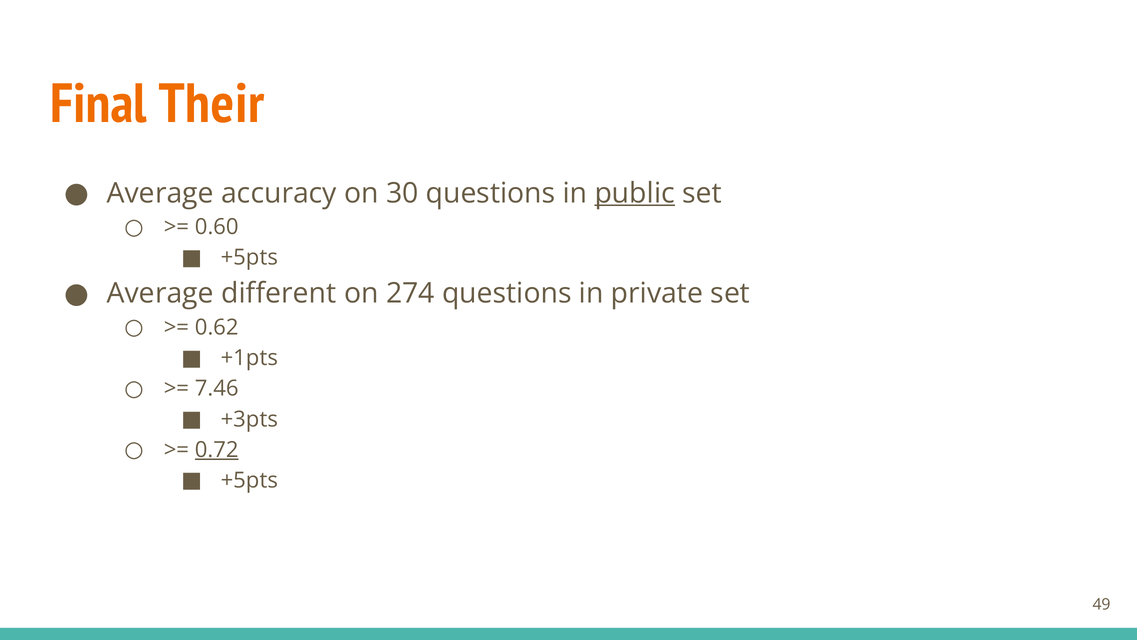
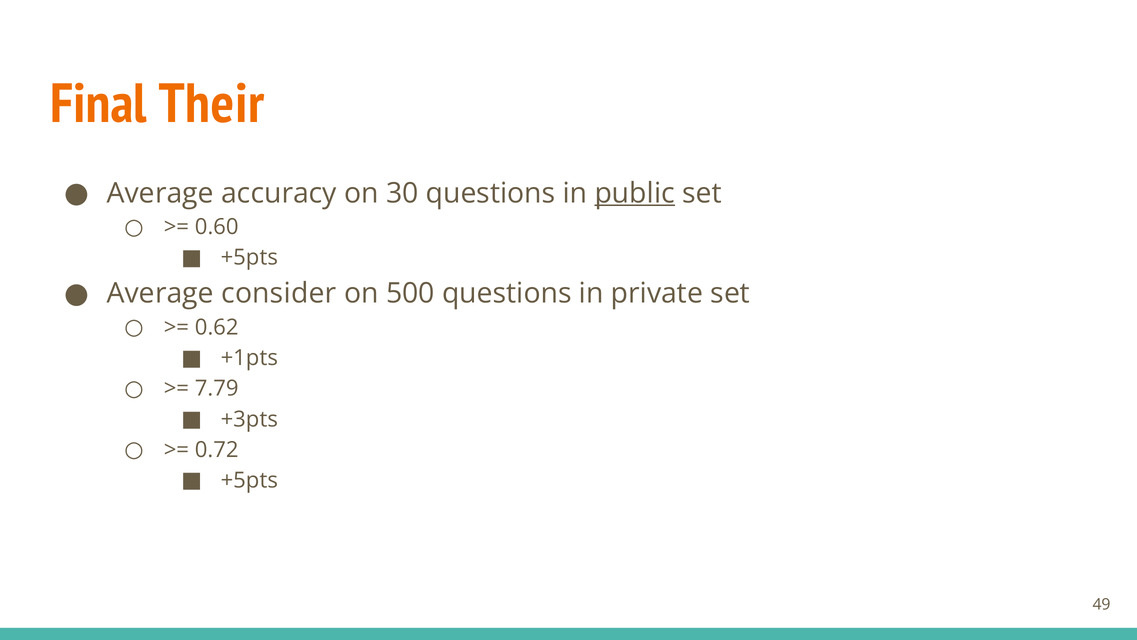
different: different -> consider (279, 293)
274: 274 -> 500 (410, 293)
7.46: 7.46 -> 7.79 (217, 388)
0.72 underline: present -> none (217, 450)
